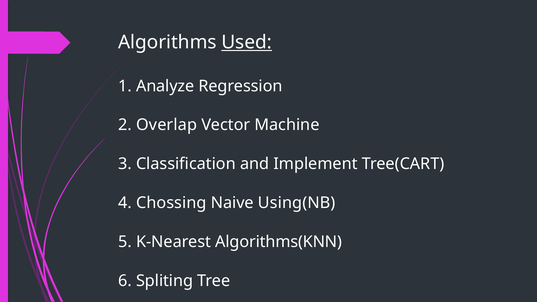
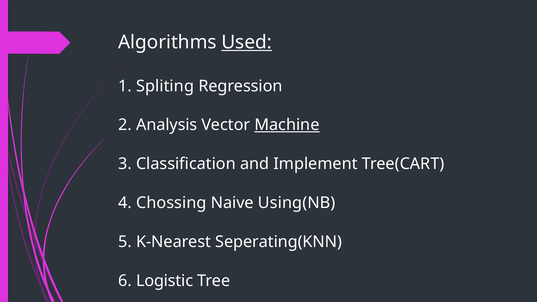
Analyze: Analyze -> Spliting (165, 86)
Overlap: Overlap -> Analysis (167, 125)
Machine underline: none -> present (287, 125)
Algorithms(KNN: Algorithms(KNN -> Seperating(KNN (279, 242)
Spliting: Spliting -> Logistic (165, 281)
